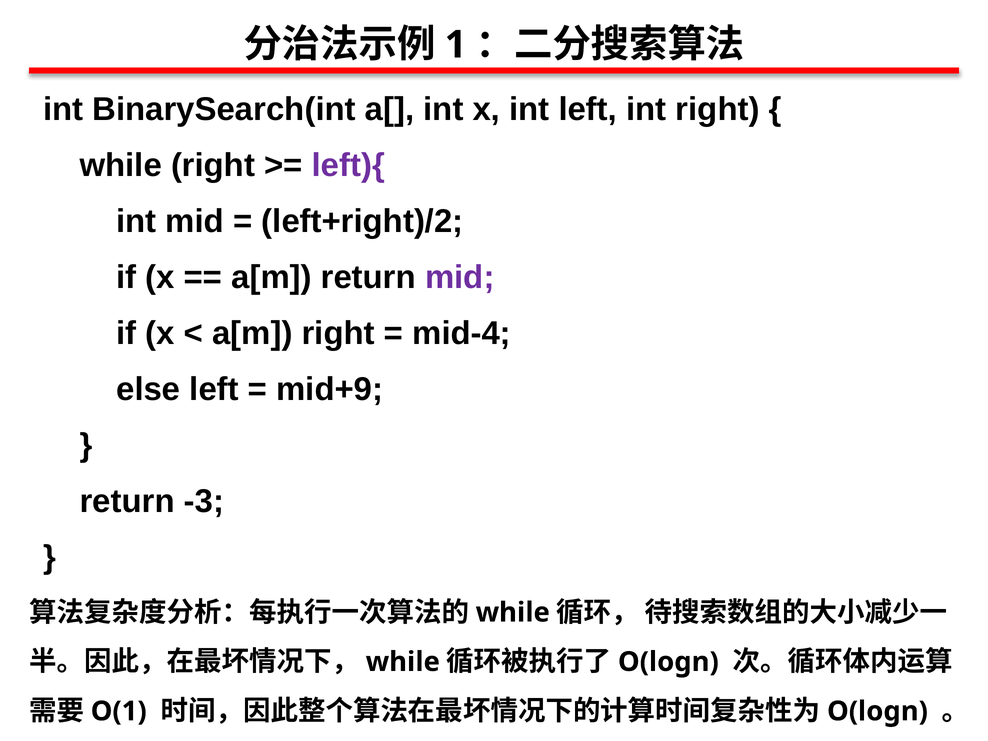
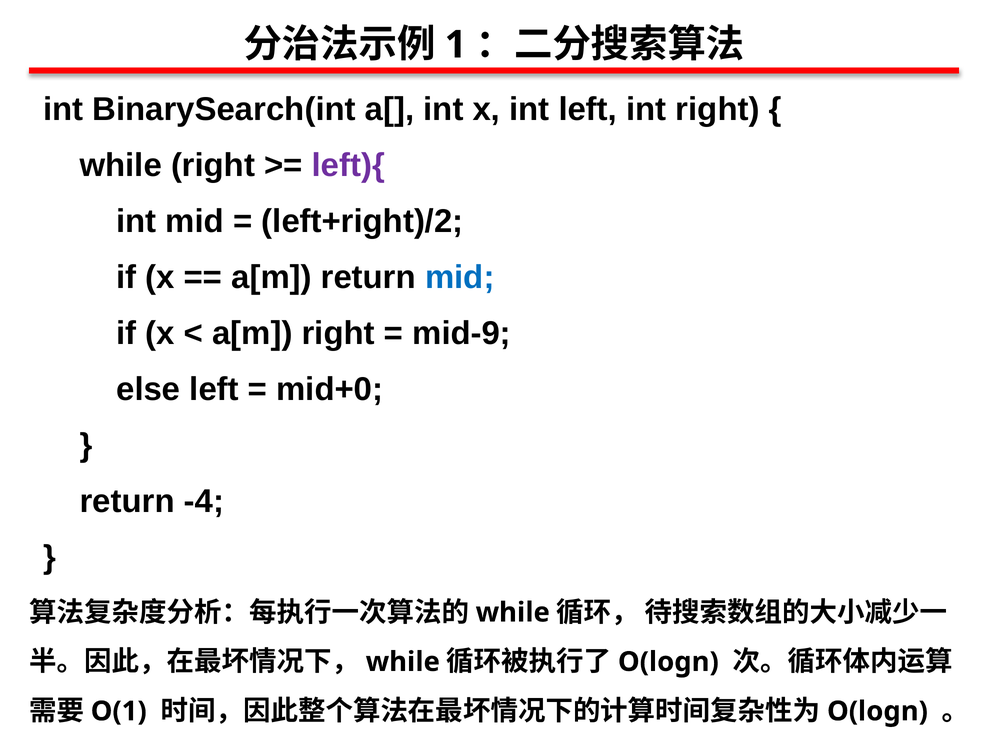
mid colour: purple -> blue (460, 277)
mid-4: mid-4 -> mid-9 (462, 333)
mid+9: mid+9 -> mid+0 (330, 389)
-3: -3 -> -4 (204, 501)
